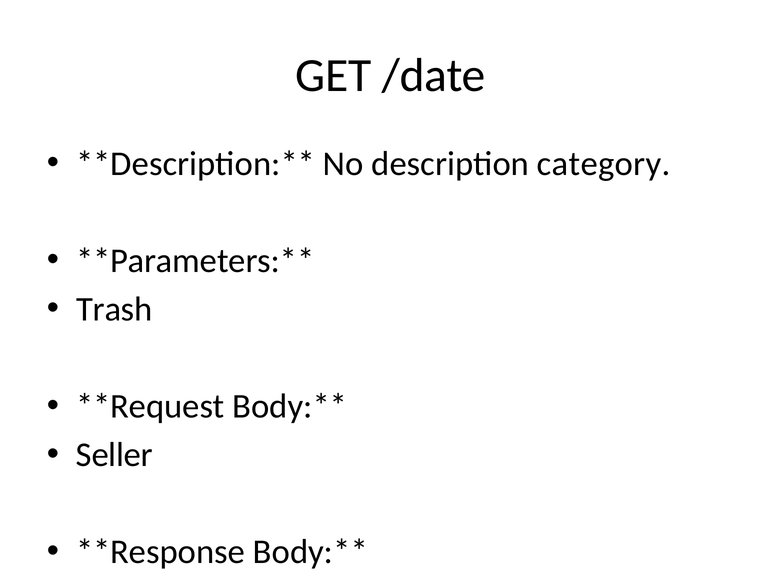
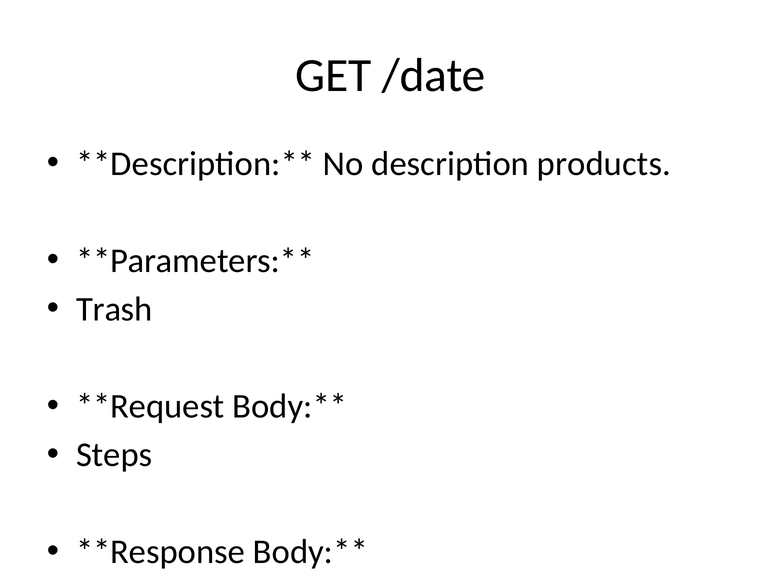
category: category -> products (604, 164)
Seller: Seller -> Steps (114, 455)
